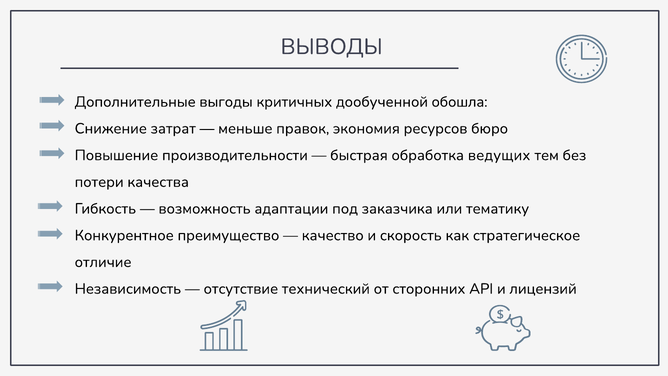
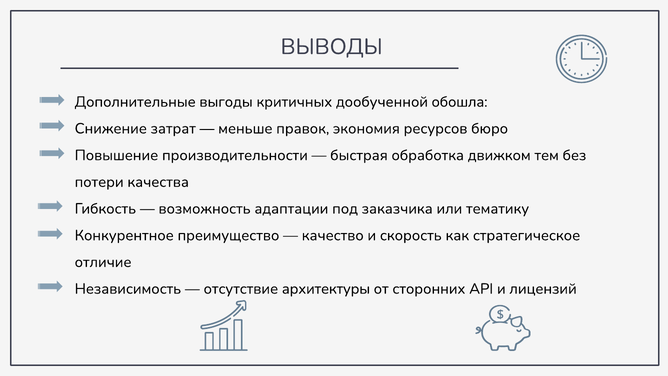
ведущих: ведущих -> движком (499, 155)
технический: технический -> архитектуры (326, 289)
